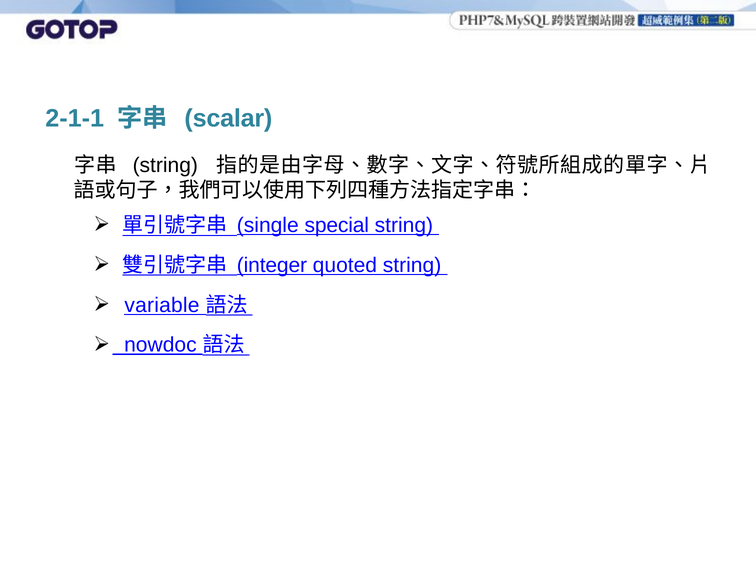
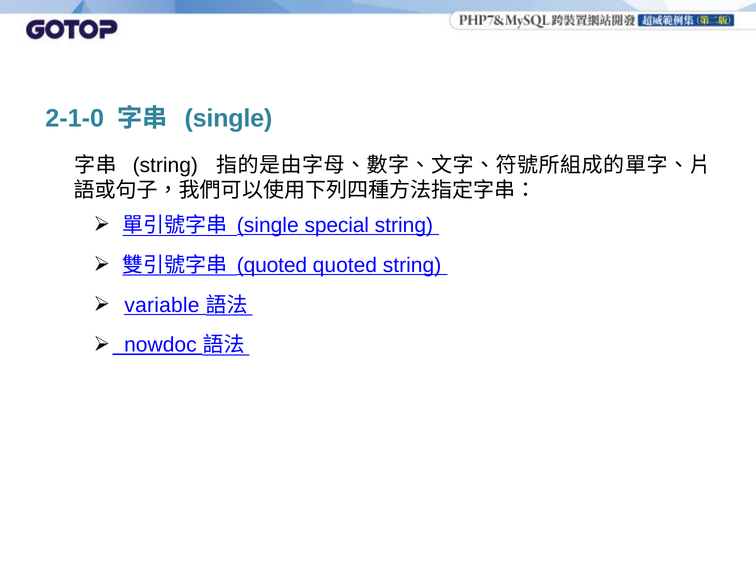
2-1-1: 2-1-1 -> 2-1-0 (75, 119)
scalar: scalar -> single (228, 119)
integer: integer -> quoted (272, 265)
